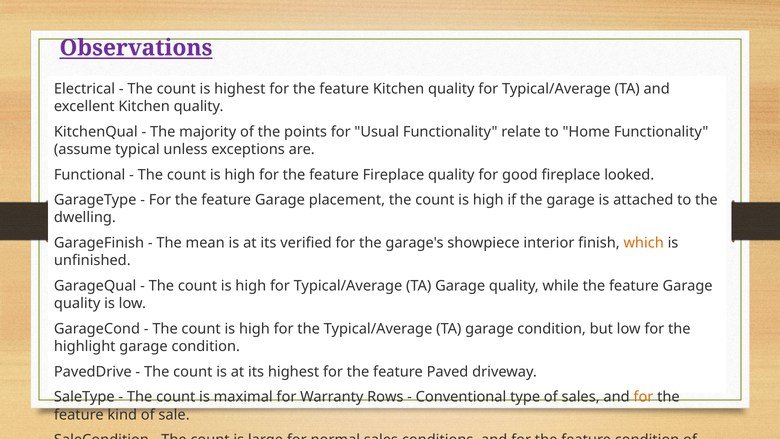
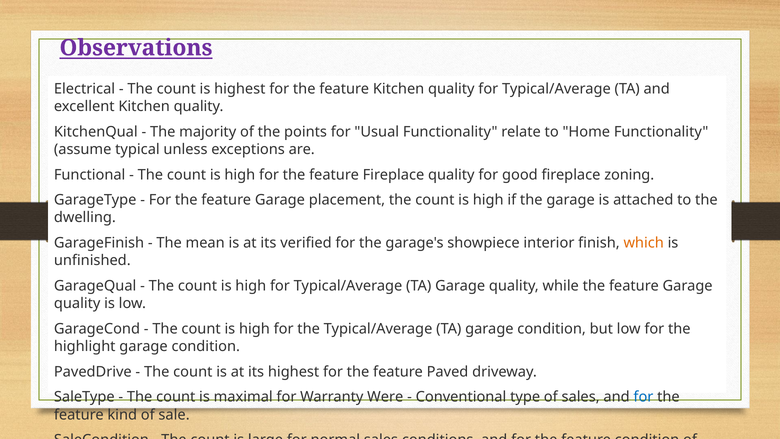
looked: looked -> zoning (629, 175)
Rows: Rows -> Were (385, 397)
for colour: orange -> blue (643, 397)
